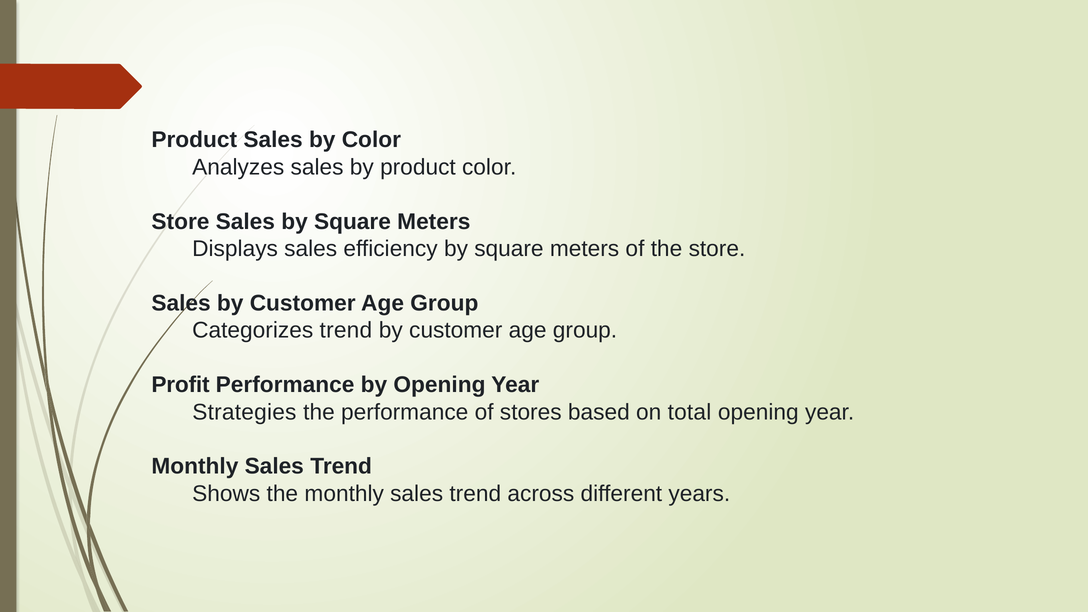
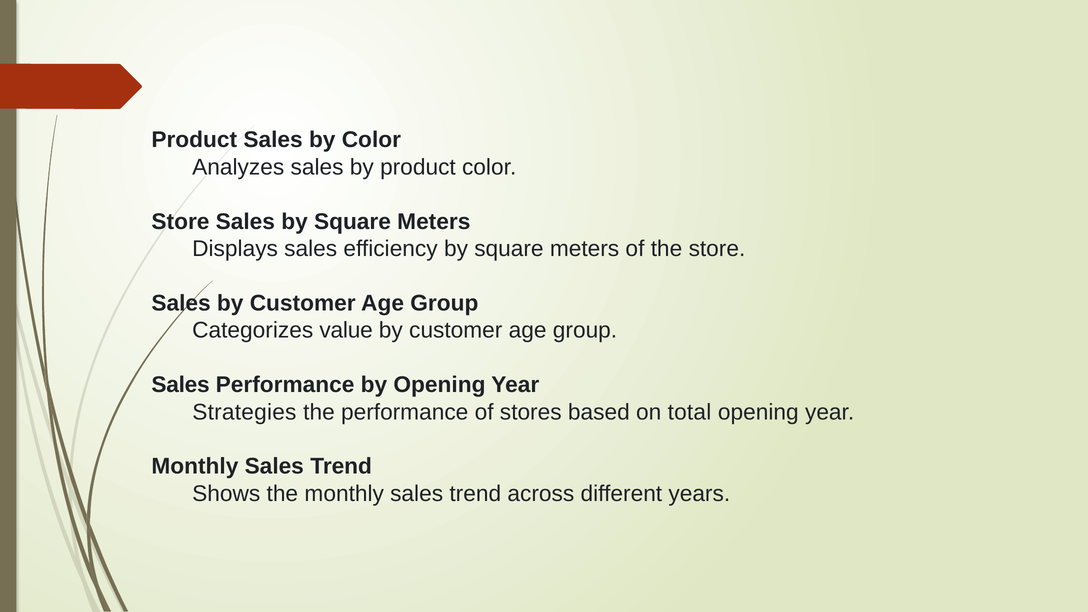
Categorizes trend: trend -> value (346, 330)
Profit: Profit -> Sales (181, 385)
